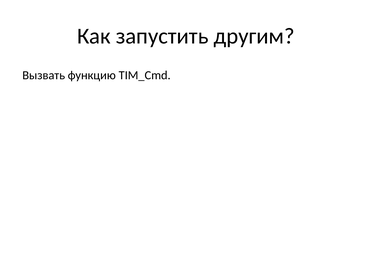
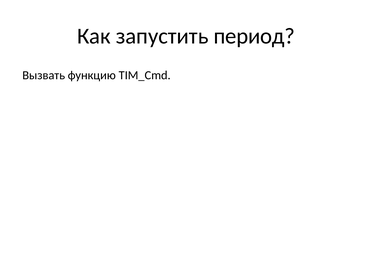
другим: другим -> период (254, 36)
